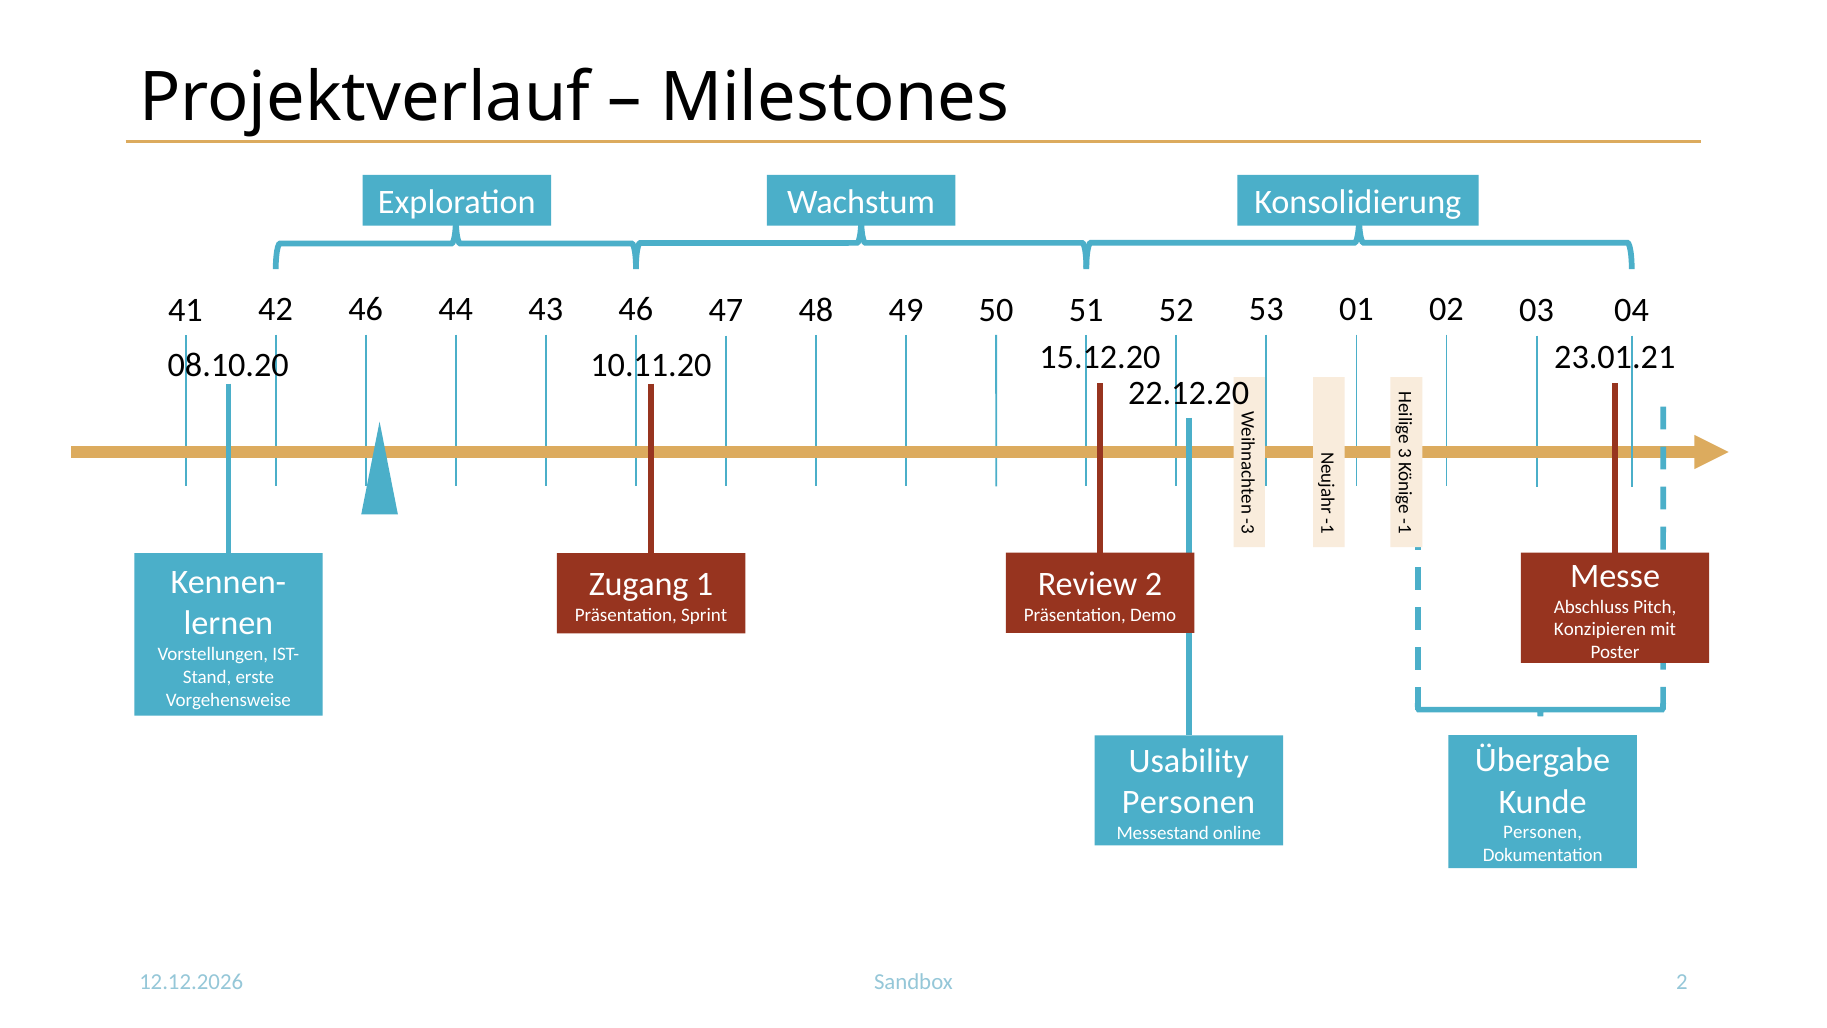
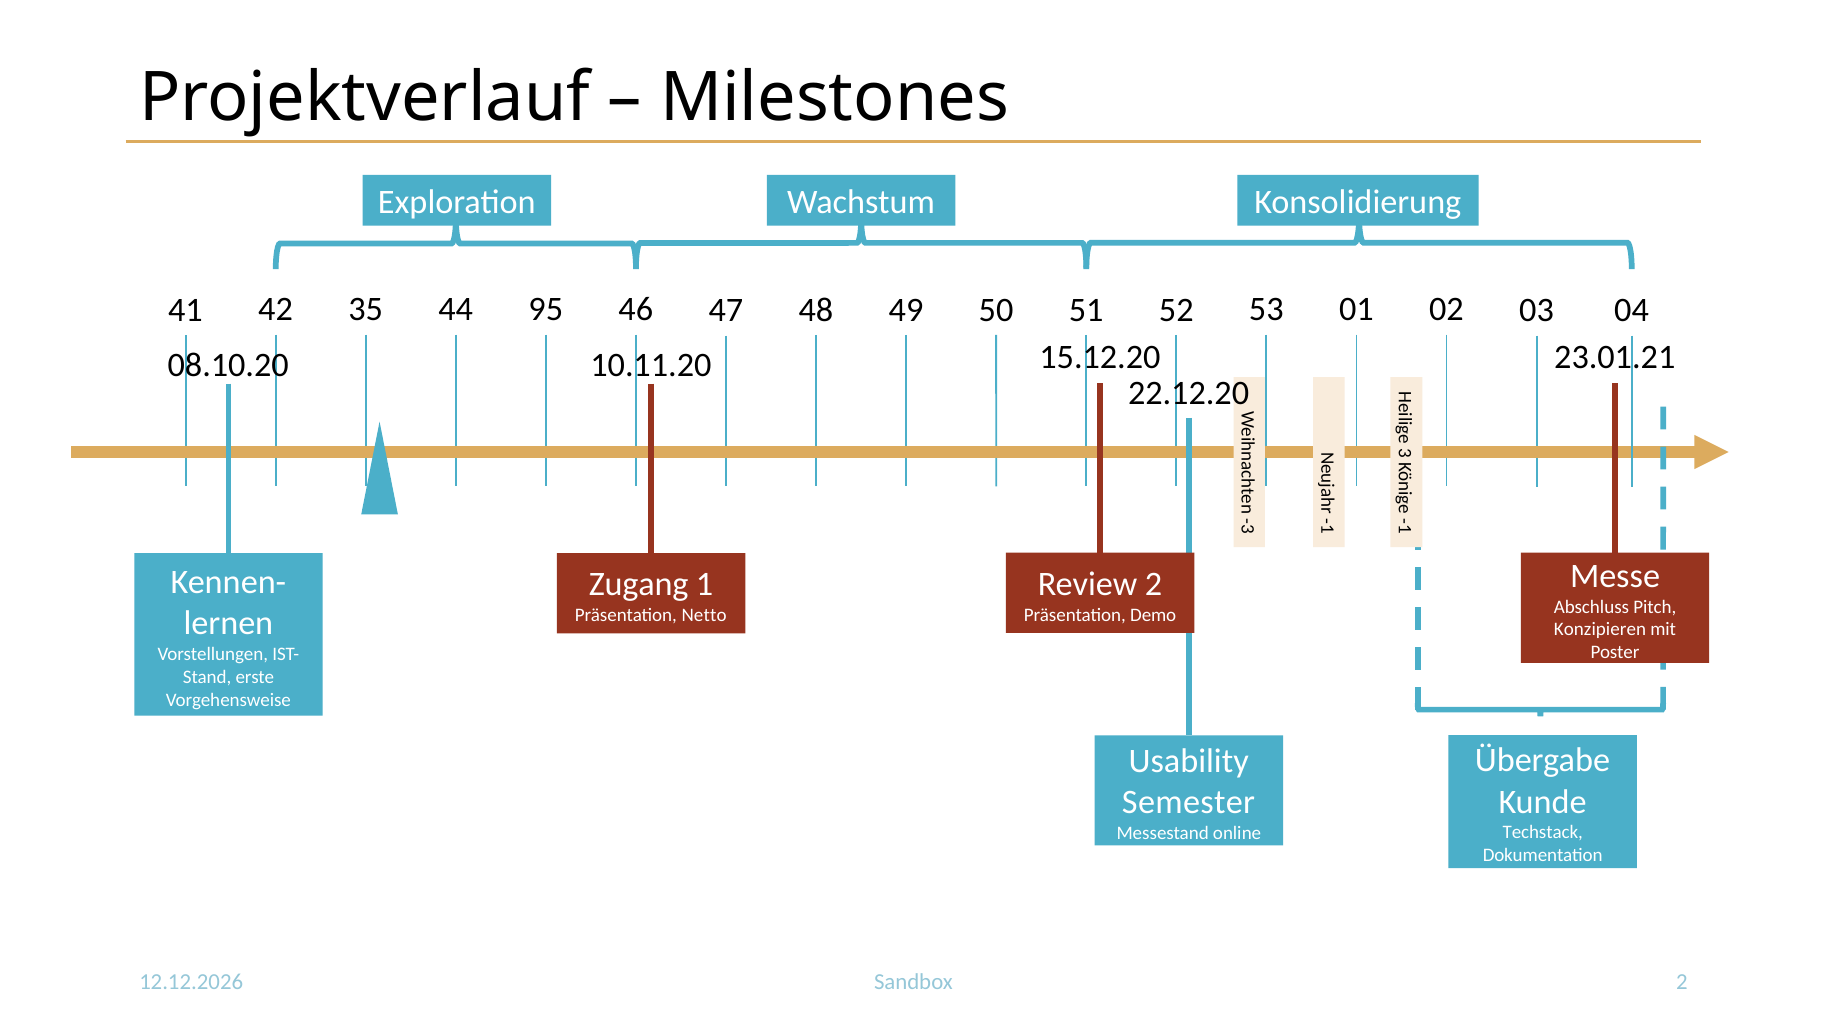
42 46: 46 -> 35 (366, 310)
43: 43 -> 95 (546, 310)
Sprint: Sprint -> Netto (704, 615)
Personen: Personen -> Semester (1189, 802)
Personen: Personen -> Techstack (1543, 832)
